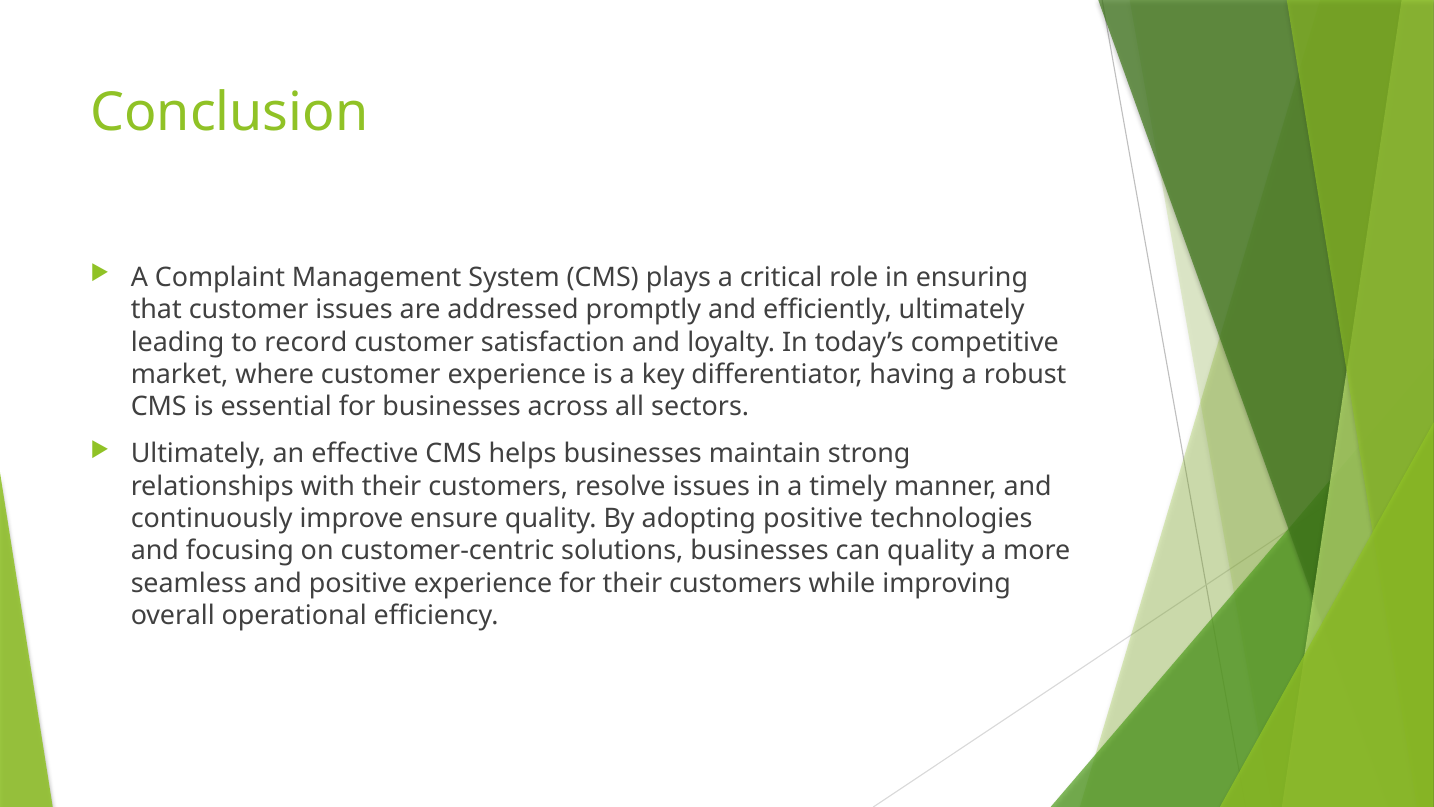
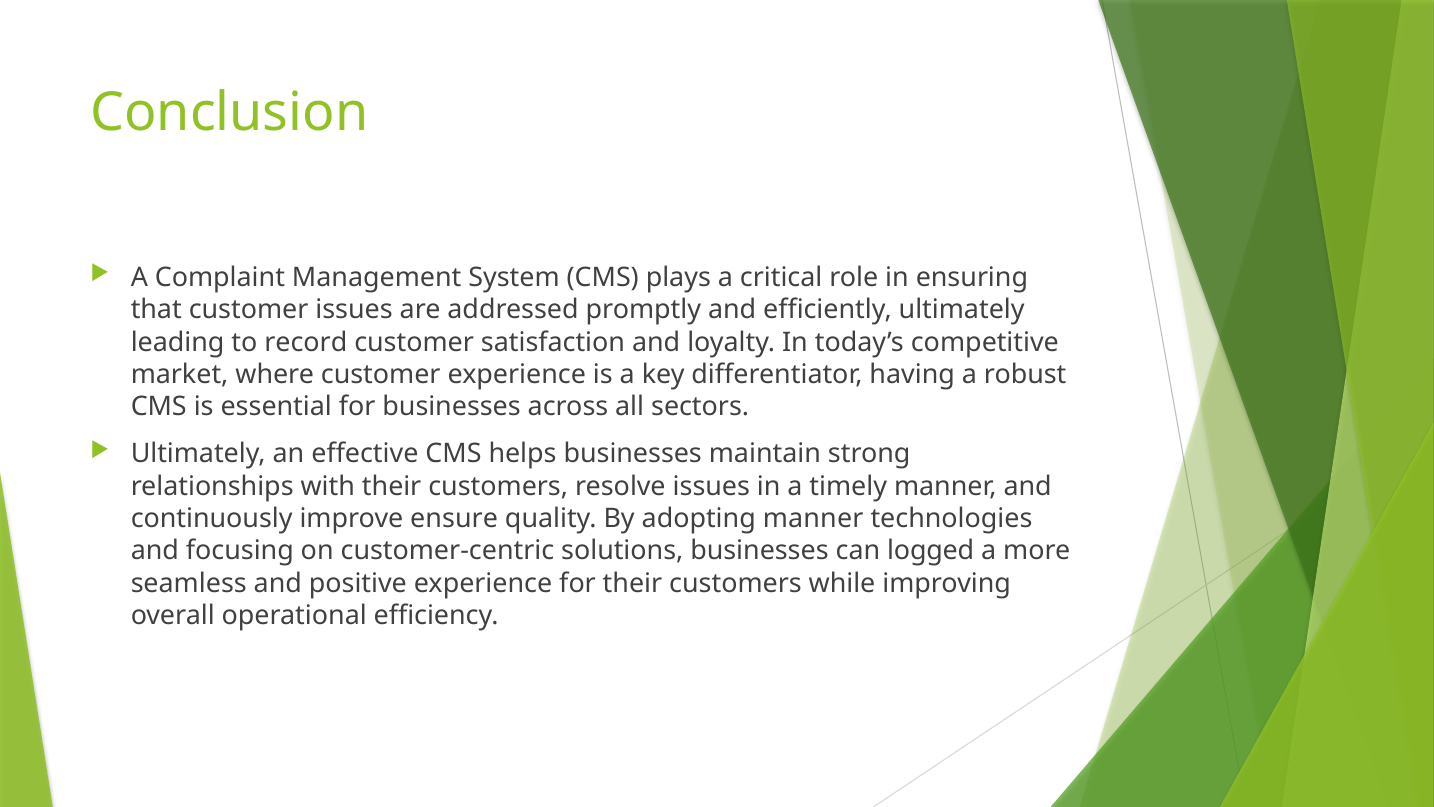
adopting positive: positive -> manner (813, 518)
can quality: quality -> logged (931, 551)
